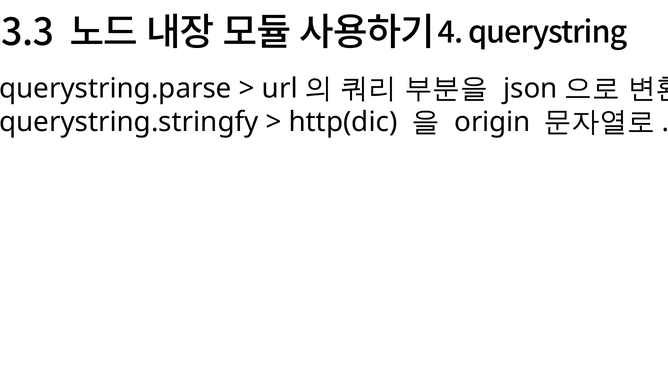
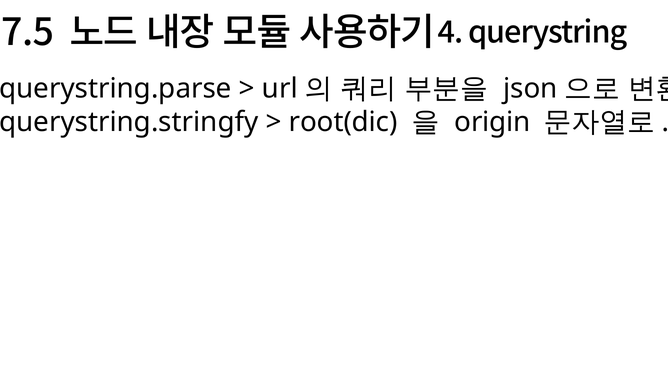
3.3: 3.3 -> 7.5 (28, 33)
http(dic: http(dic -> root(dic (343, 122)
